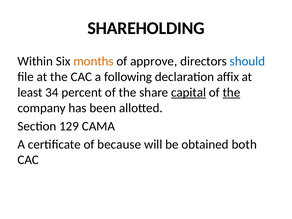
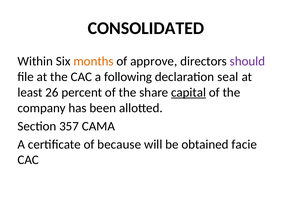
SHAREHOLDING: SHAREHOLDING -> CONSOLIDATED (146, 28)
should colour: blue -> purple (247, 61)
affix: affix -> seal (228, 77)
34: 34 -> 26 (52, 92)
the underline: present -> none (231, 92)
129: 129 -> 357 (69, 126)
both: both -> facie (244, 144)
